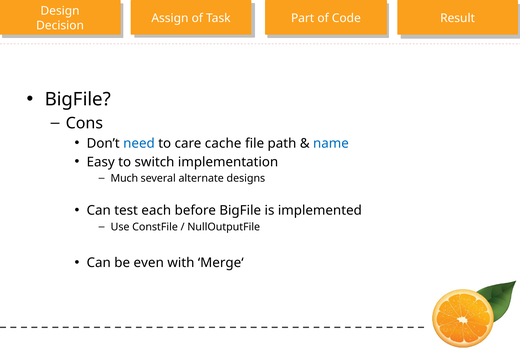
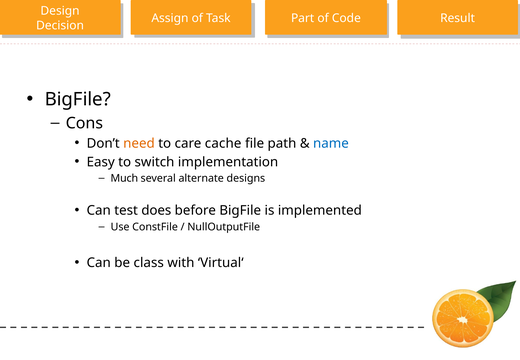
need colour: blue -> orange (139, 143)
each: each -> does (156, 211)
even: even -> class (149, 263)
Merge‘: Merge‘ -> Virtual‘ (221, 263)
